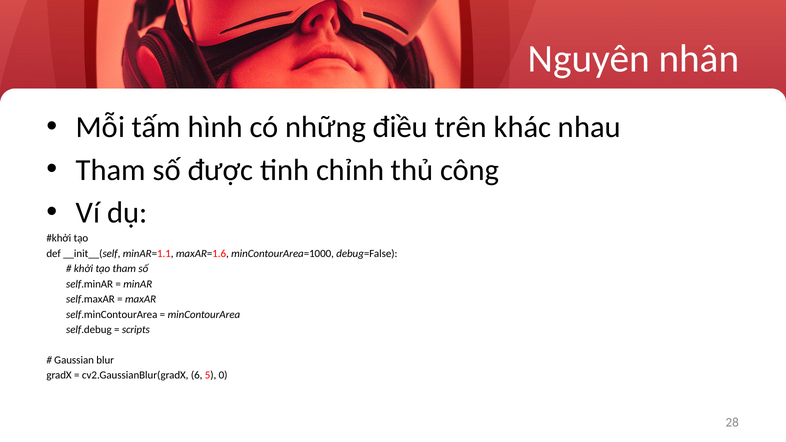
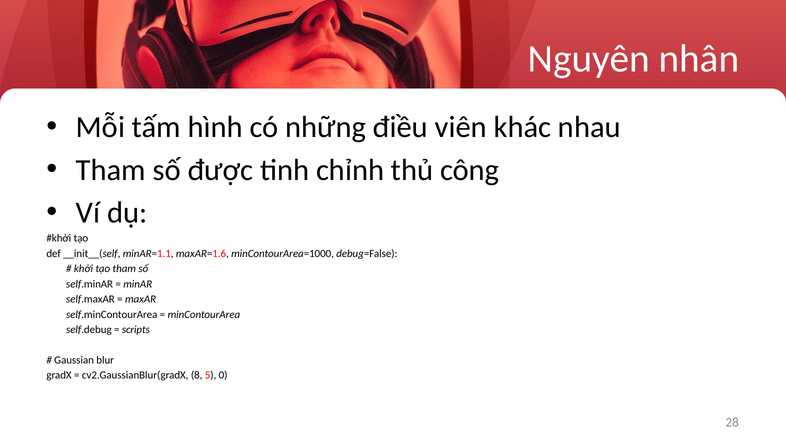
trên: trên -> viên (461, 127)
6: 6 -> 8 (197, 375)
